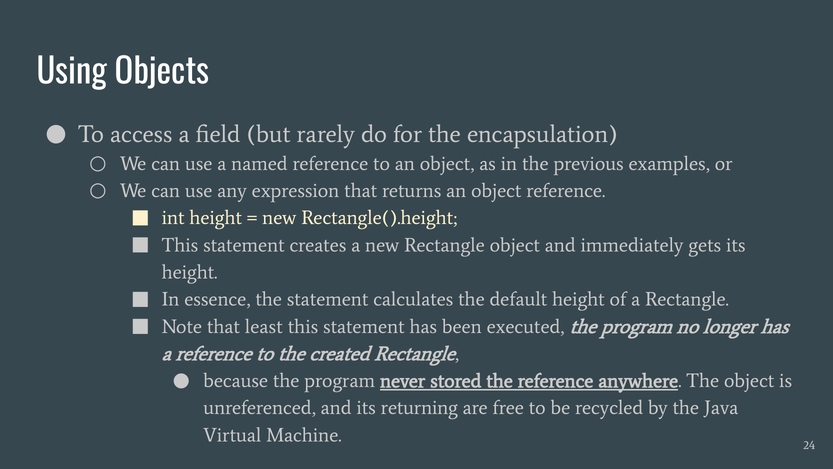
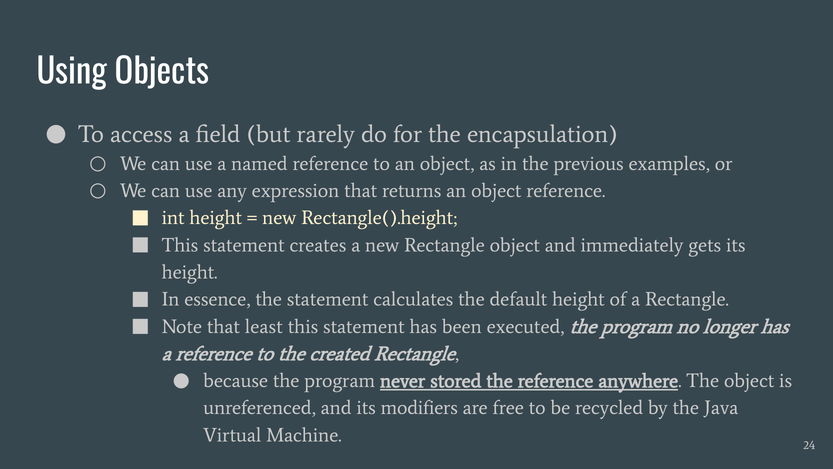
returning: returning -> modifiers (419, 408)
